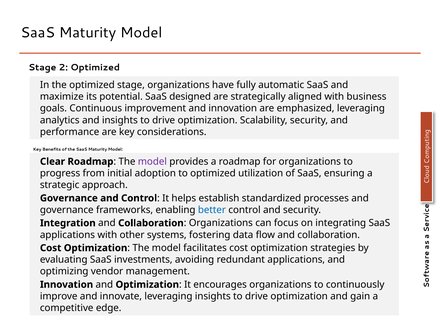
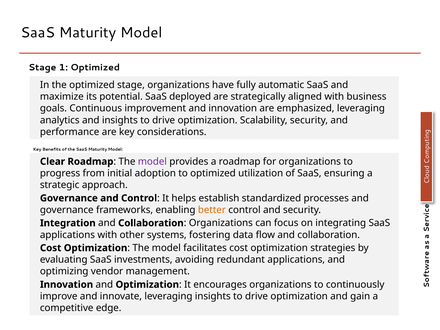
2: 2 -> 1 (63, 68)
designed: designed -> deployed (190, 97)
better colour: blue -> orange (212, 210)
